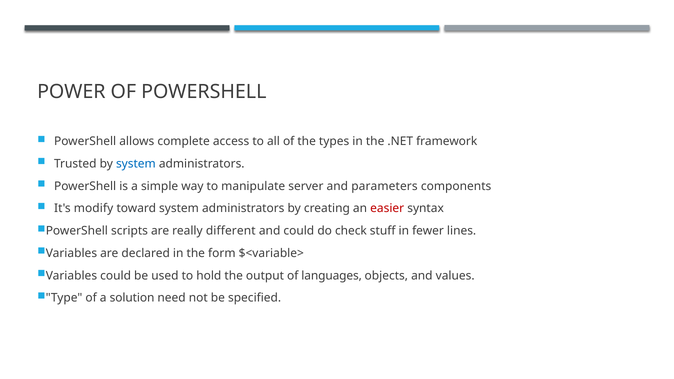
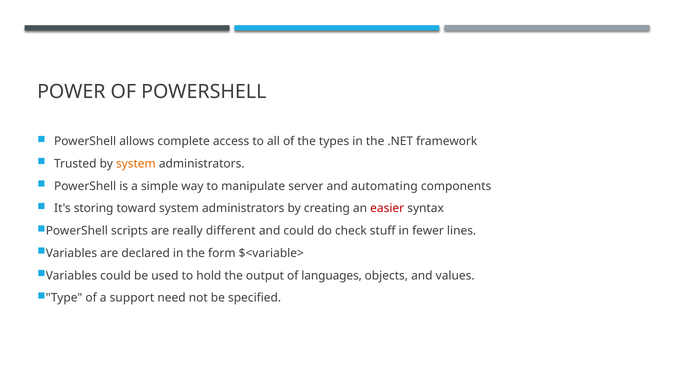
system colour: blue -> orange (136, 164)
parameters: parameters -> automating (384, 186)
modify: modify -> storing (94, 209)
solution: solution -> support (132, 298)
